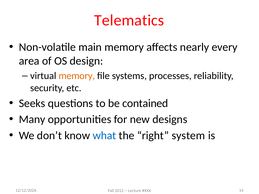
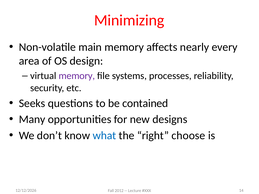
Telematics: Telematics -> Minimizing (129, 20)
memory colour: orange -> purple (77, 76)
system: system -> choose (188, 136)
